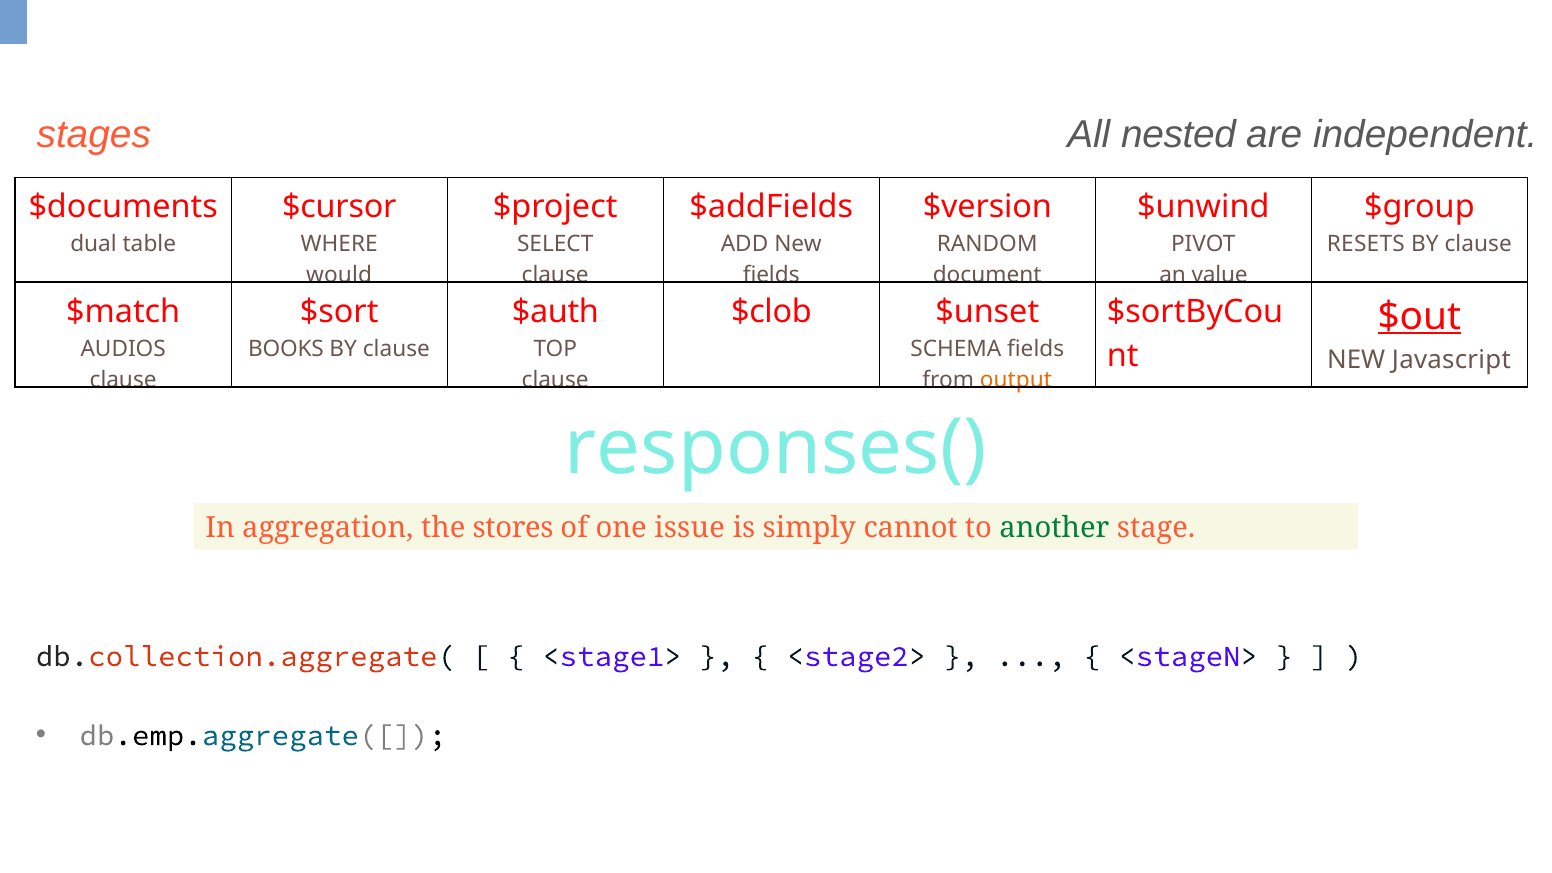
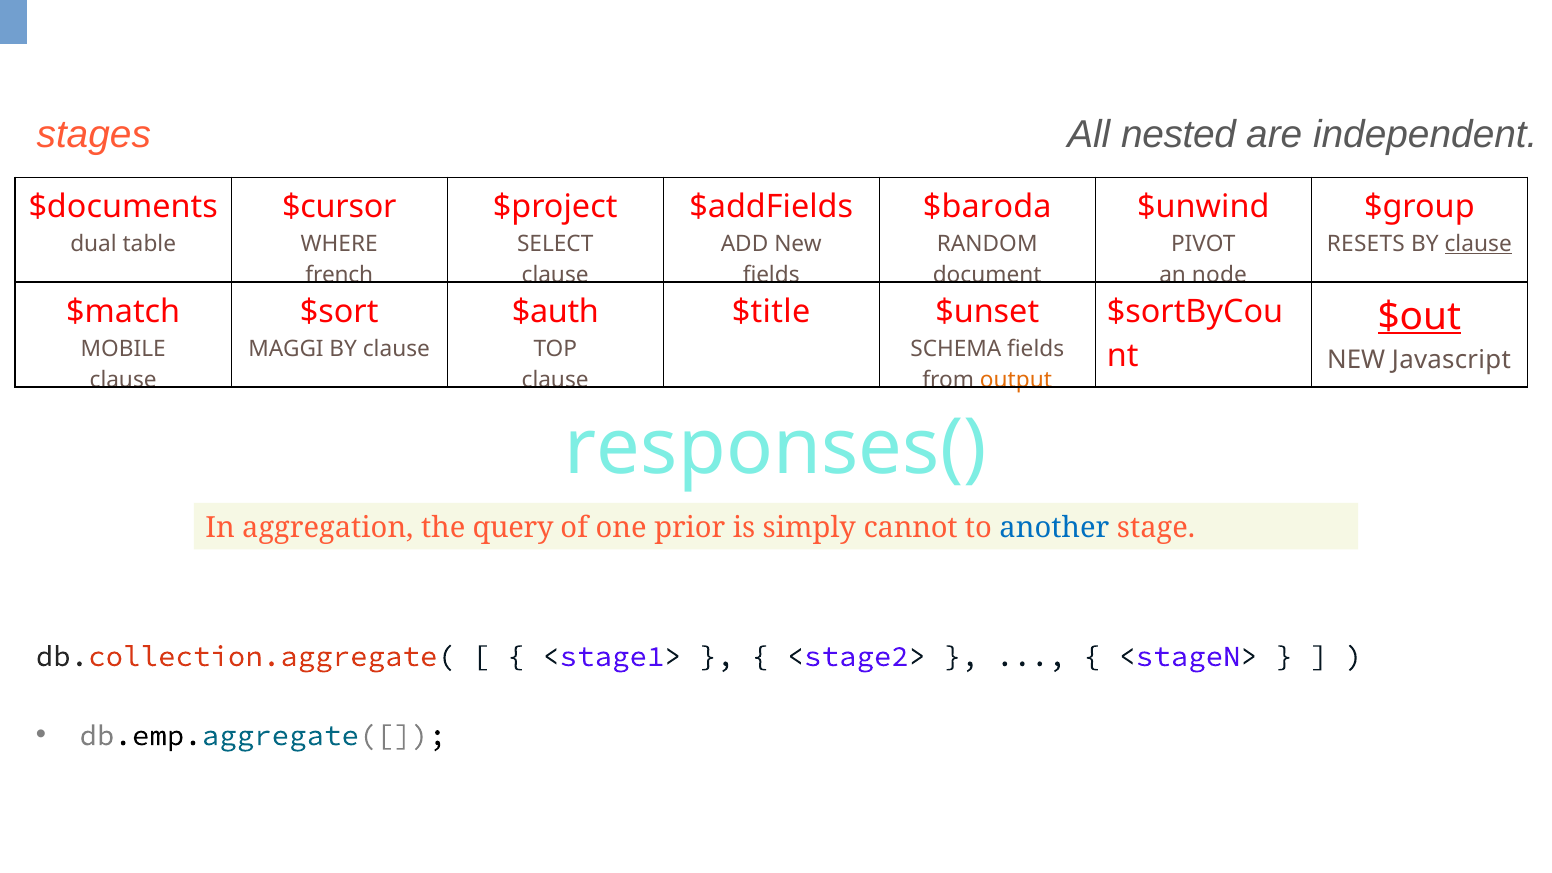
$version: $version -> $baroda (987, 207)
clause underline: none -> present (1478, 244)
would: would -> french (339, 275)
value: value -> node (1219, 275)
$clob: $clob -> $title (771, 312)
AUDIOS: AUDIOS -> MOBILE (123, 349)
BOOKS: BOOKS -> MAGGI (286, 349)
stores: stores -> query (513, 528)
issue: issue -> prior (690, 528)
another colour: green -> blue (1054, 528)
